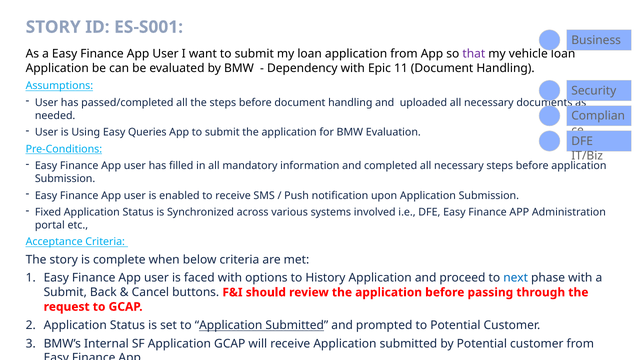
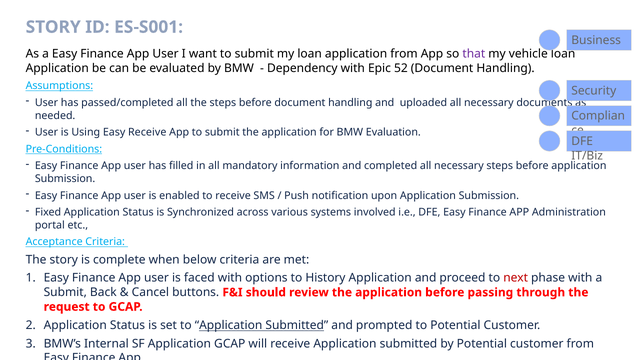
11: 11 -> 52 (401, 68)
Easy Queries: Queries -> Receive (147, 132)
next colour: blue -> red (516, 278)
